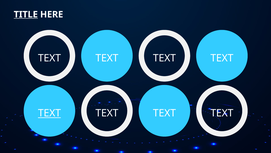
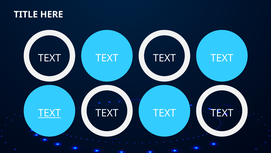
TITLE underline: present -> none (26, 14)
